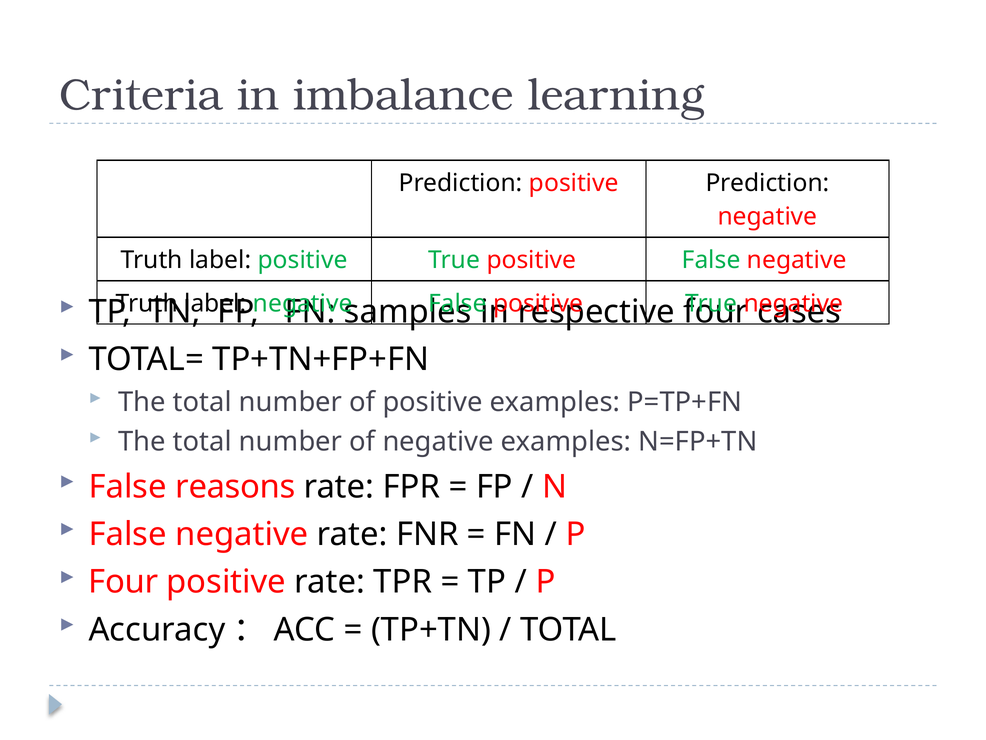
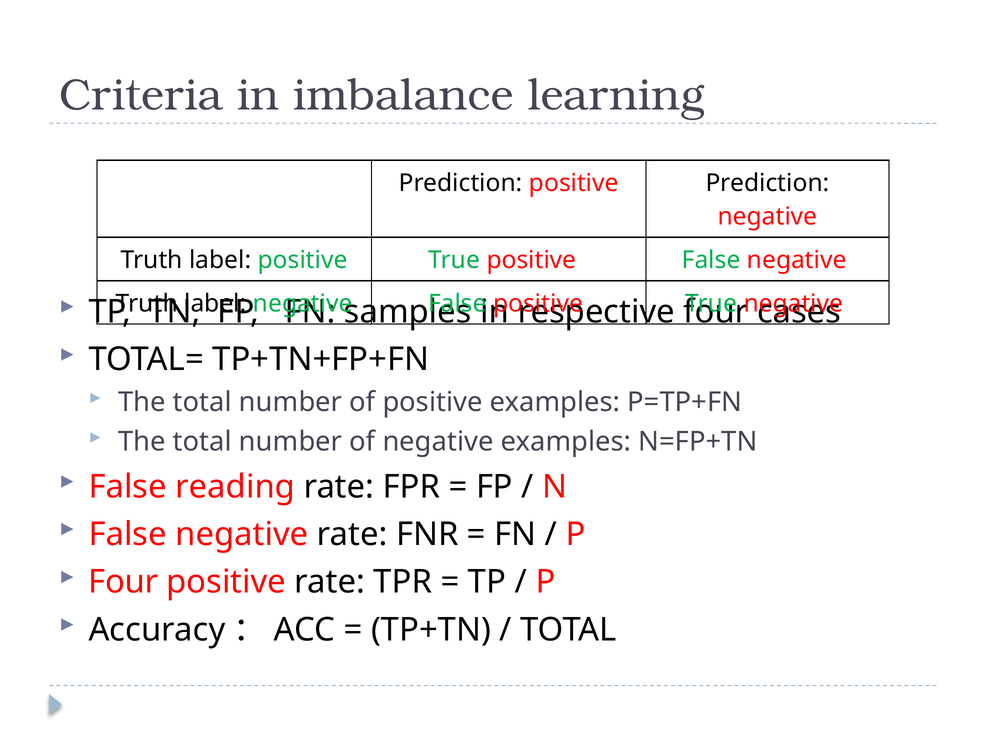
reasons: reasons -> reading (235, 486)
